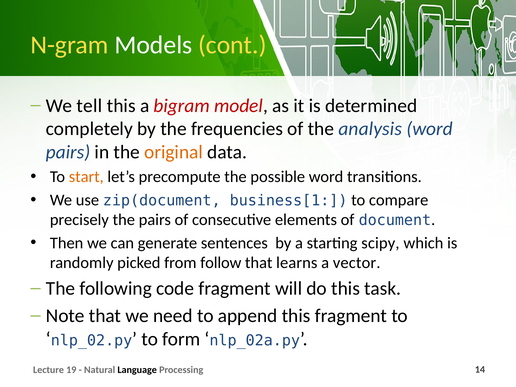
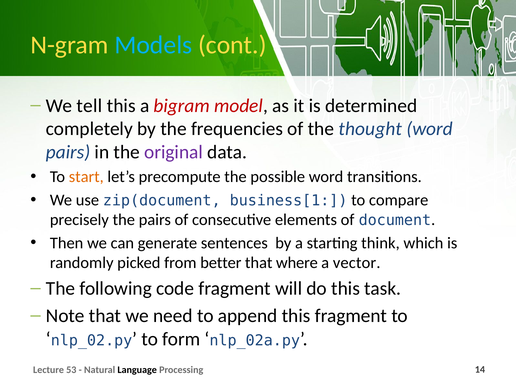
Models colour: white -> light blue (153, 45)
analysis: analysis -> thought (370, 129)
original colour: orange -> purple (174, 152)
scipy: scipy -> think (380, 243)
follow: follow -> better (221, 263)
learns: learns -> where (297, 263)
19: 19 -> 53 (71, 370)
